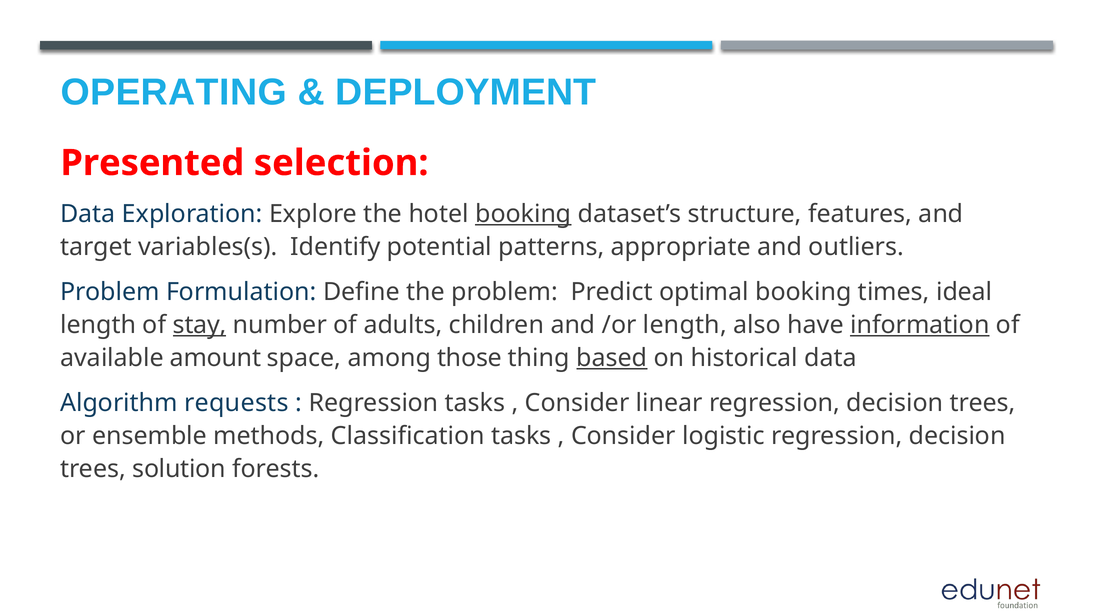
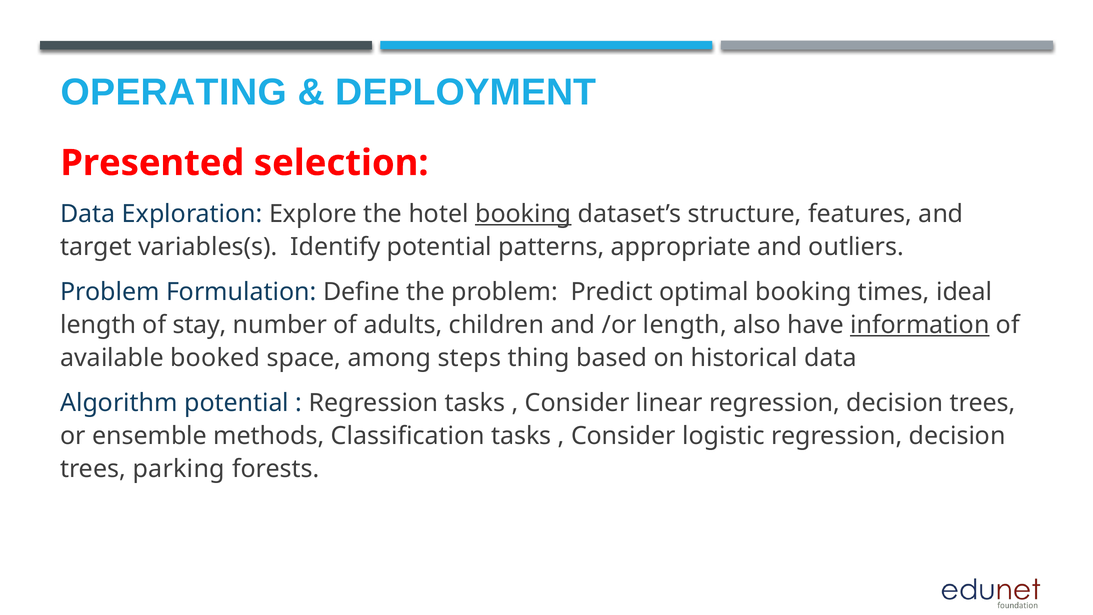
stay underline: present -> none (200, 325)
amount: amount -> booked (215, 358)
those: those -> steps (469, 358)
based underline: present -> none (612, 358)
Algorithm requests: requests -> potential (237, 403)
solution: solution -> parking (179, 469)
